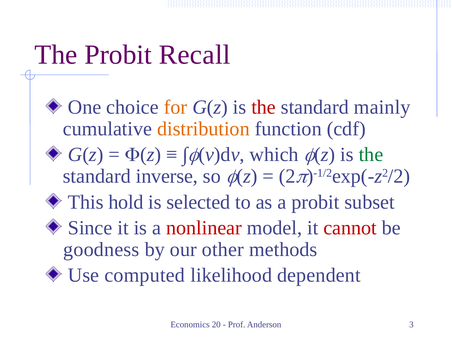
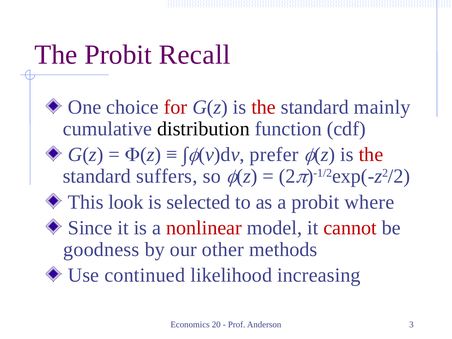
for colour: orange -> red (175, 107)
distribution colour: orange -> black (203, 129)
which: which -> prefer (274, 155)
the colour: green -> red (371, 155)
inverse: inverse -> suffers (167, 176)
hold: hold -> look (126, 202)
subset: subset -> where (369, 202)
computed: computed -> continued (145, 275)
dependent: dependent -> increasing (319, 275)
